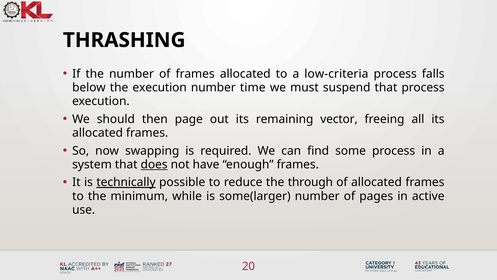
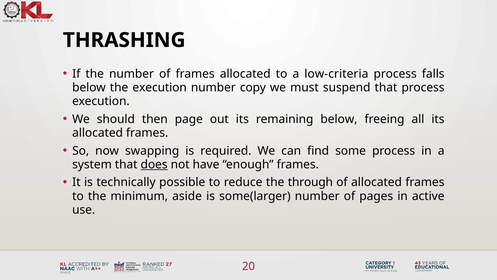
time: time -> copy (253, 87)
remaining vector: vector -> below (339, 119)
technically underline: present -> none (126, 182)
while: while -> aside (187, 196)
